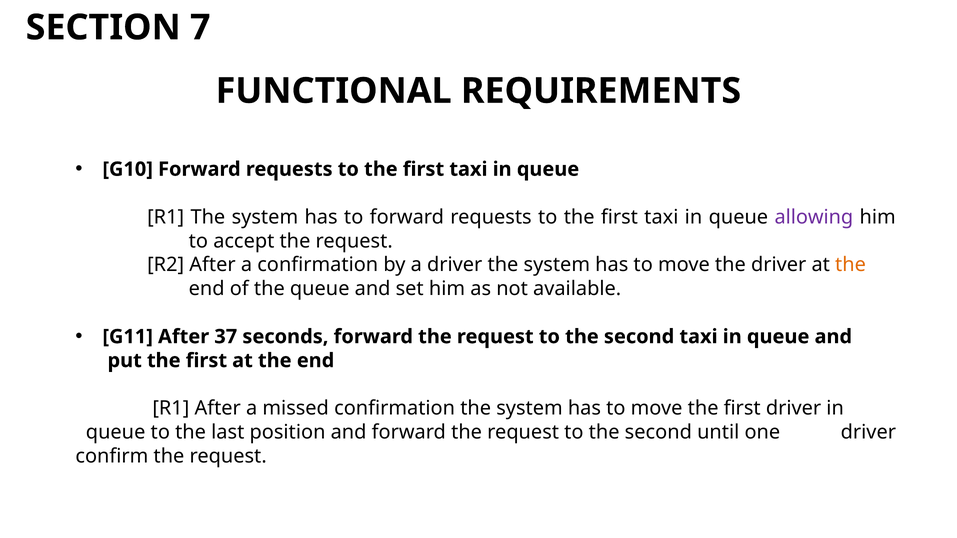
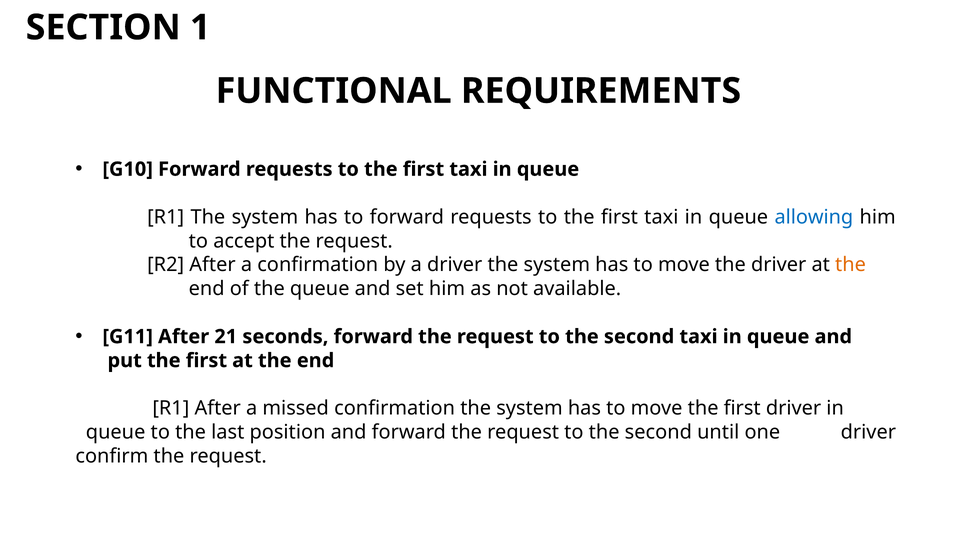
7: 7 -> 1 (200, 28)
allowing colour: purple -> blue (814, 217)
37: 37 -> 21 (226, 337)
